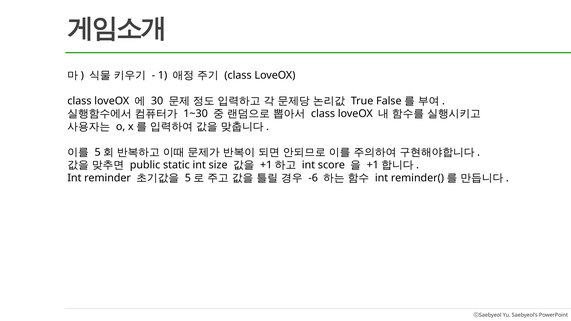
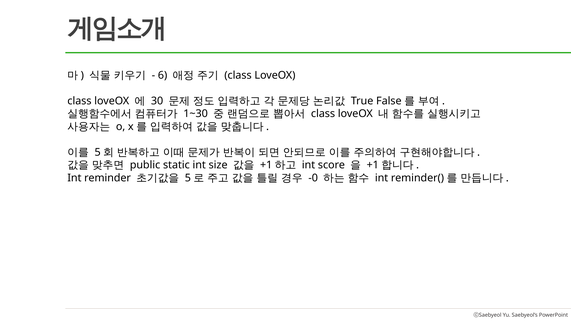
1: 1 -> 6 (163, 75)
-6: -6 -> -0 (313, 178)
